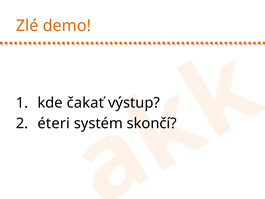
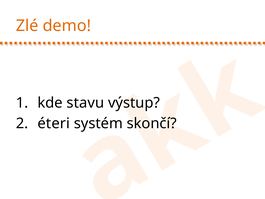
čakať: čakať -> stavu (85, 103)
